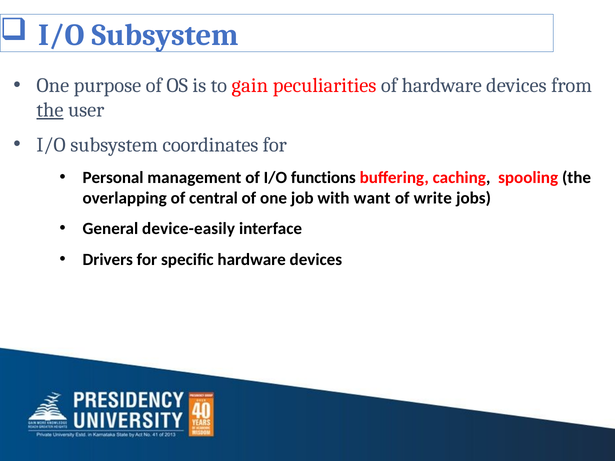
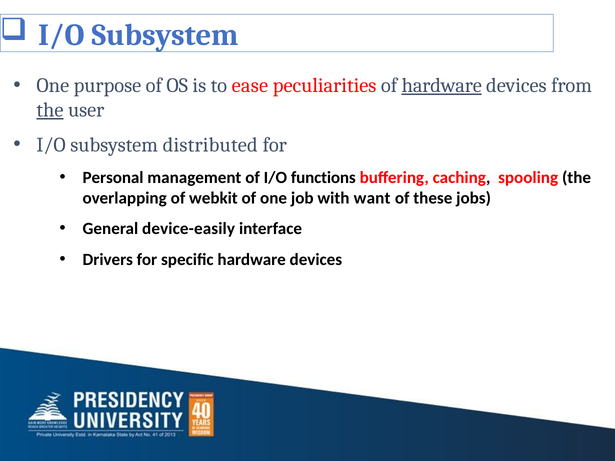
gain: gain -> ease (250, 85)
hardware underline: none -> present (442, 85)
coordinates: coordinates -> distributed (210, 145)
central: central -> webkit (213, 198)
write: write -> these (433, 198)
